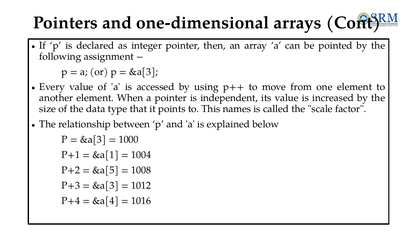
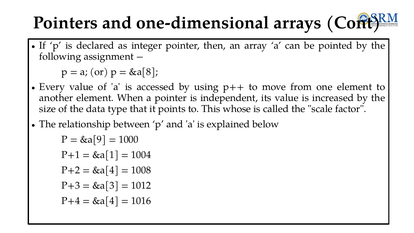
&a[3: &a[3 -> &a[8 (144, 72)
names: names -> whose (237, 109)
&a[3: &a[3 -> &a[9 (93, 140)
&a[5: &a[5 -> &a[4 (106, 170)
